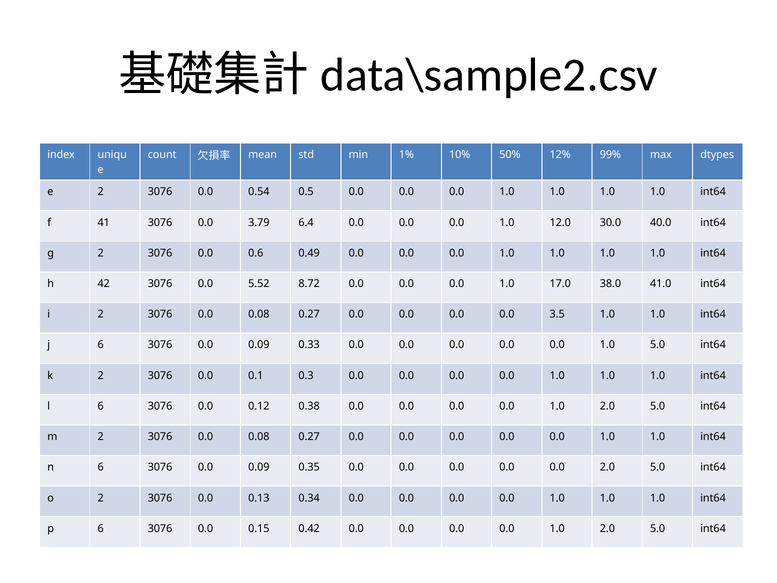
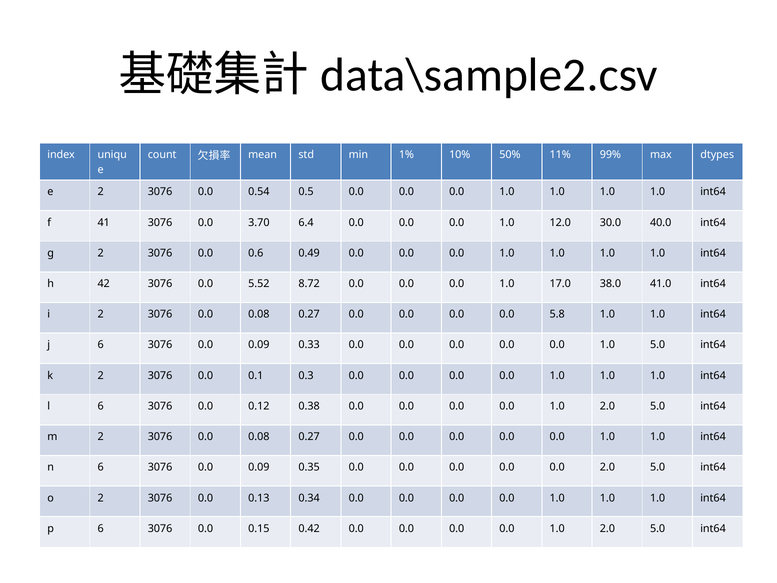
12%: 12% -> 11% (560, 155)
3.79: 3.79 -> 3.70 (259, 222)
3.5: 3.5 -> 5.8 (557, 314)
